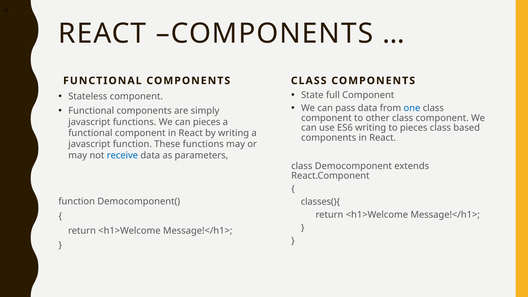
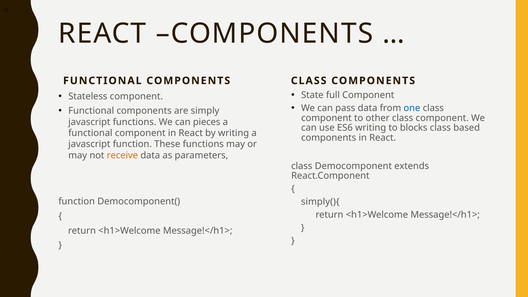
to pieces: pieces -> blocks (414, 128)
receive colour: blue -> orange (122, 155)
classes(){: classes(){ -> simply(){ (320, 202)
